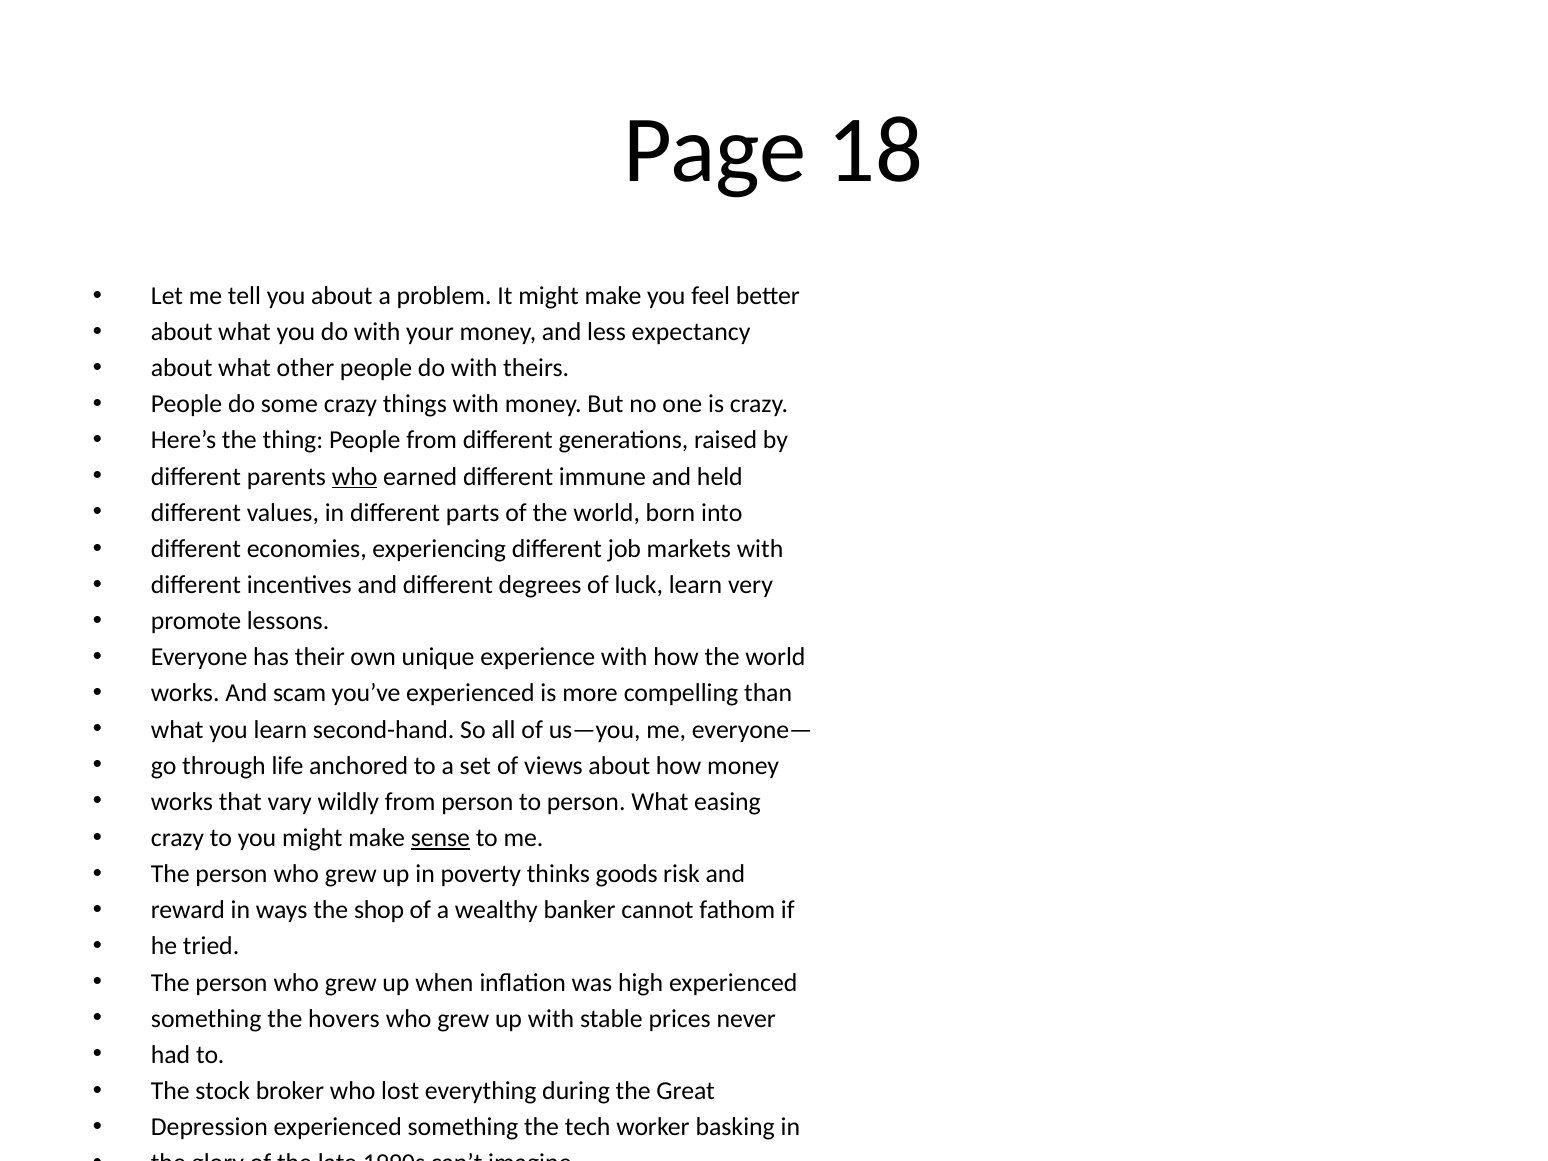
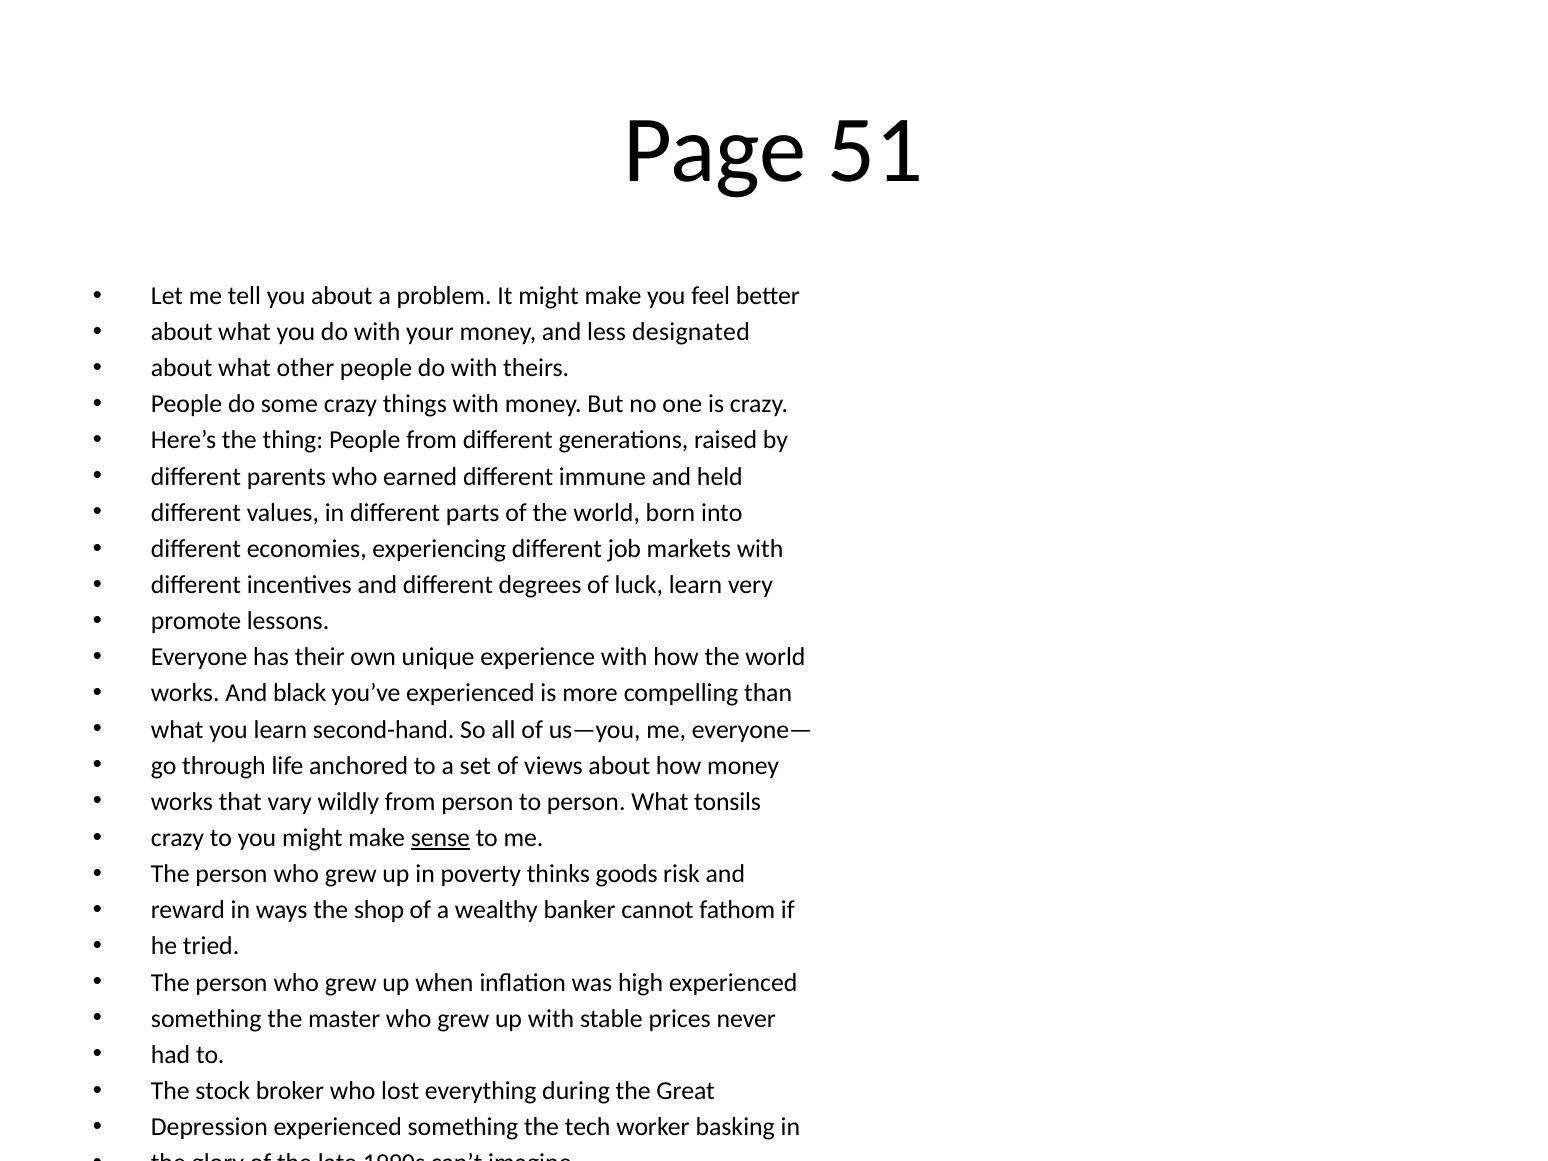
18: 18 -> 51 (876, 150)
expectancy: expectancy -> designated (691, 332)
who underline: present -> none (355, 477)
scam: scam -> black (300, 693)
easing: easing -> tonsils (728, 802)
hovers: hovers -> master (344, 1019)
